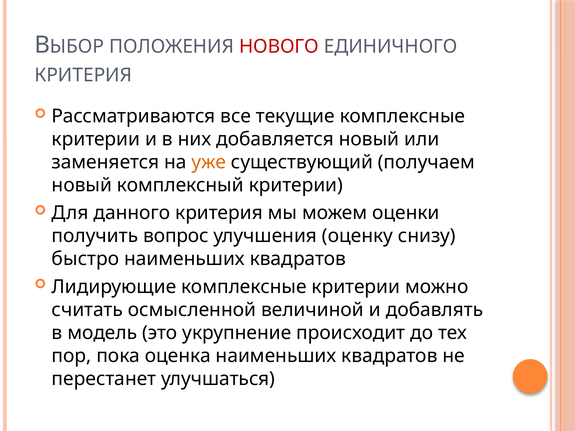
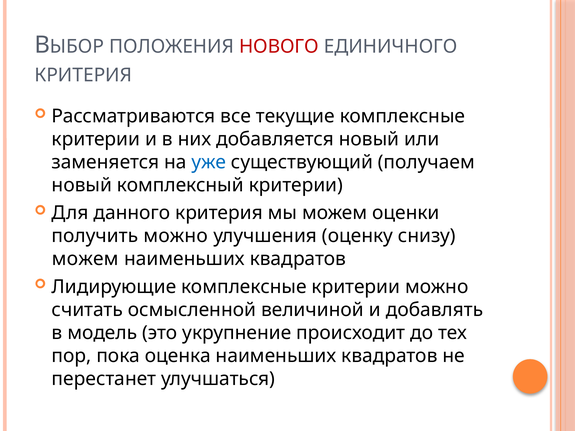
уже colour: orange -> blue (209, 162)
получить вопрос: вопрос -> можно (176, 236)
быстро: быстро -> можем (85, 259)
